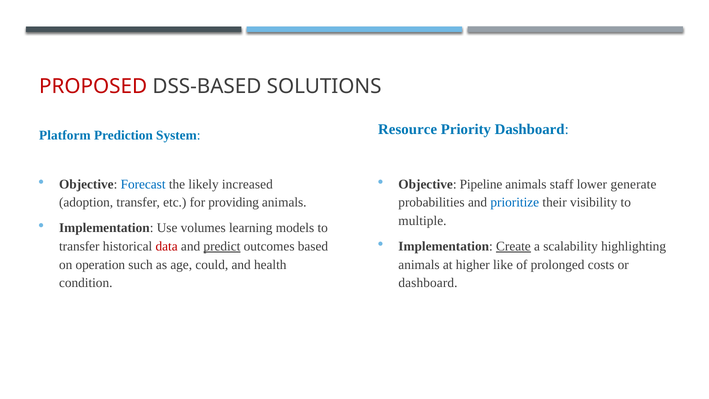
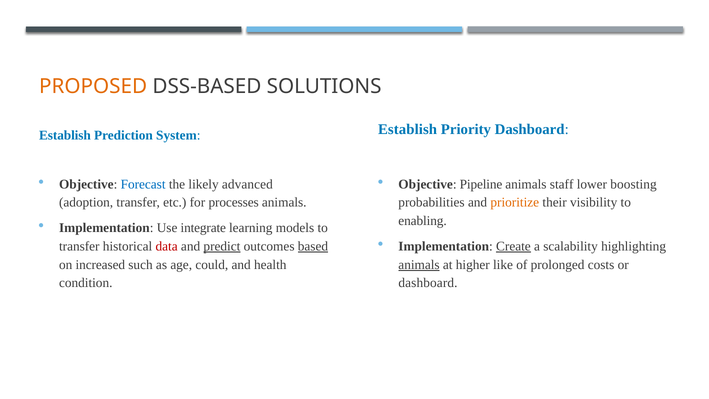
PROPOSED colour: red -> orange (93, 86)
Resource: Resource -> Establish (408, 129)
Platform: Platform -> Establish (65, 135)
increased: increased -> advanced (247, 184)
generate: generate -> boosting (633, 184)
providing: providing -> processes (234, 202)
prioritize colour: blue -> orange (515, 202)
multiple: multiple -> enabling (423, 221)
volumes: volumes -> integrate (203, 228)
based underline: none -> present (313, 246)
operation: operation -> increased (100, 265)
animals underline: none -> present (419, 265)
